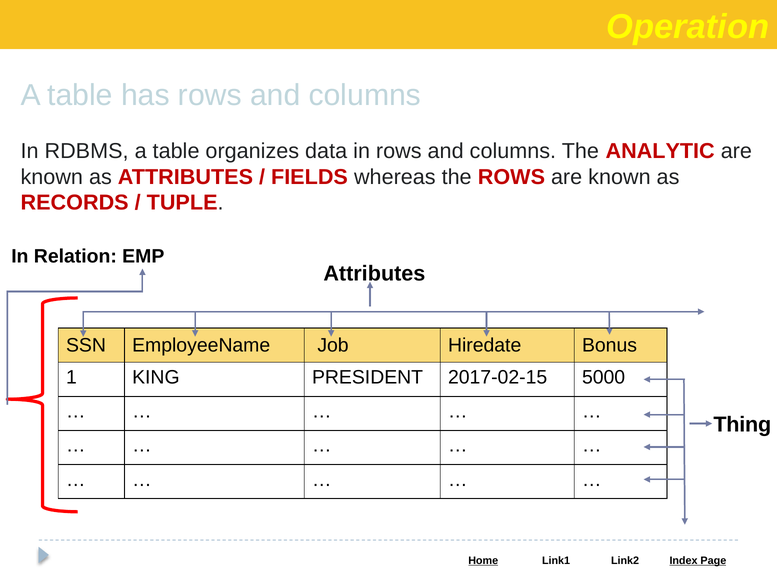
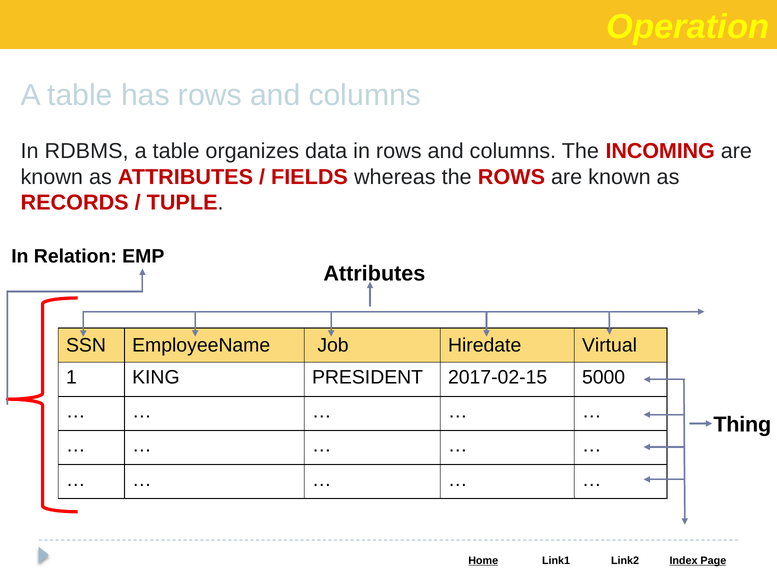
ANALYTIC: ANALYTIC -> INCOMING (660, 151)
Bonus: Bonus -> Virtual (610, 345)
